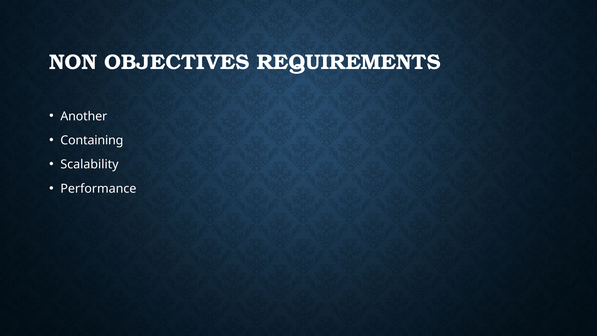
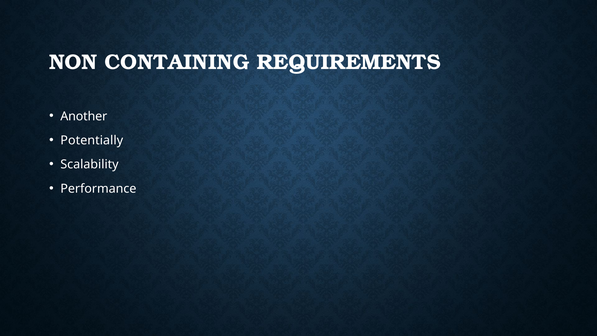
OBJECTIVES: OBJECTIVES -> CONTAINING (177, 62)
Containing: Containing -> Potentially (92, 140)
